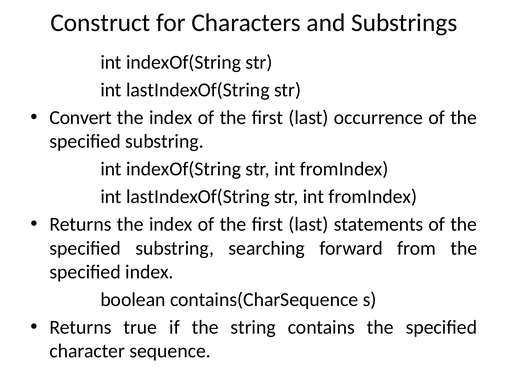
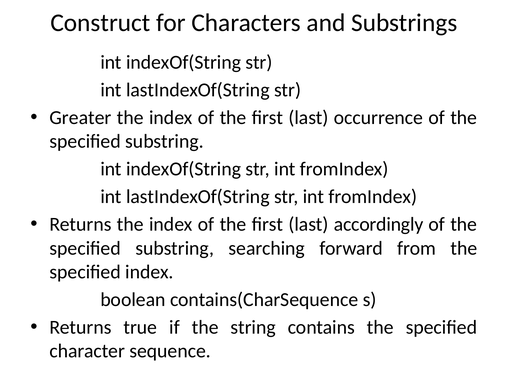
Convert: Convert -> Greater (81, 118)
statements: statements -> accordingly (379, 224)
